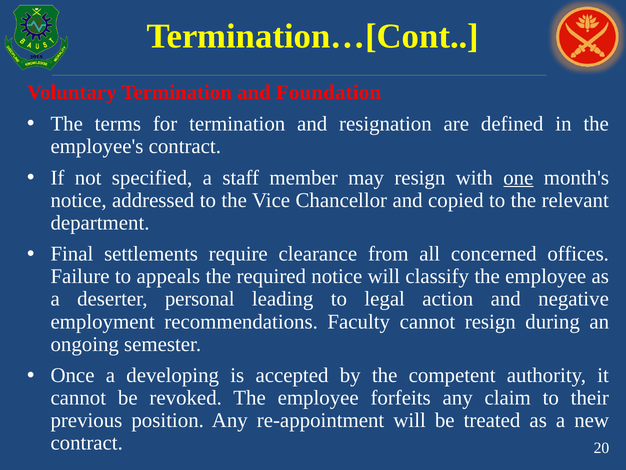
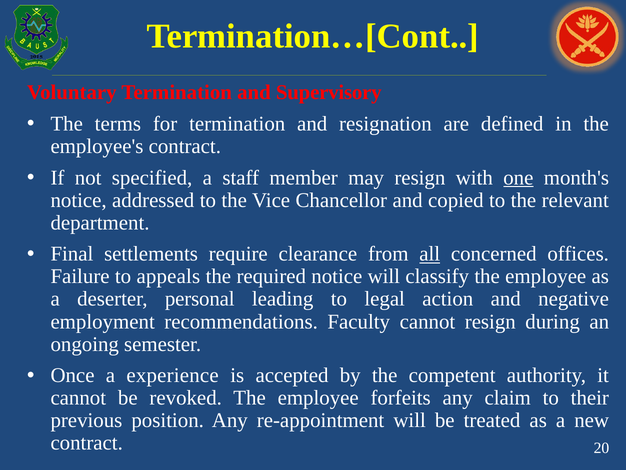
Foundation: Foundation -> Supervisory (329, 92)
all underline: none -> present (430, 254)
developing: developing -> experience (173, 375)
